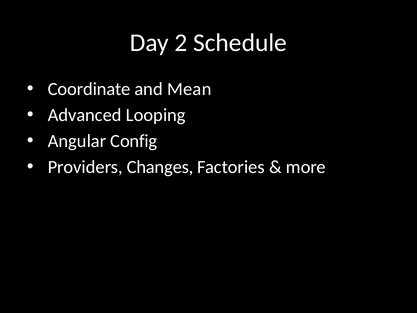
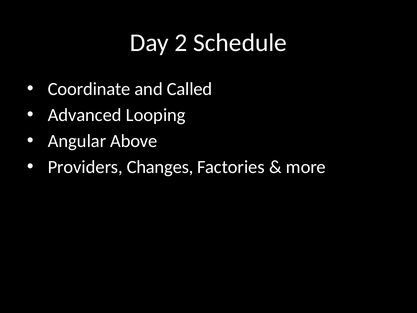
Mean: Mean -> Called (190, 89)
Config: Config -> Above (134, 141)
